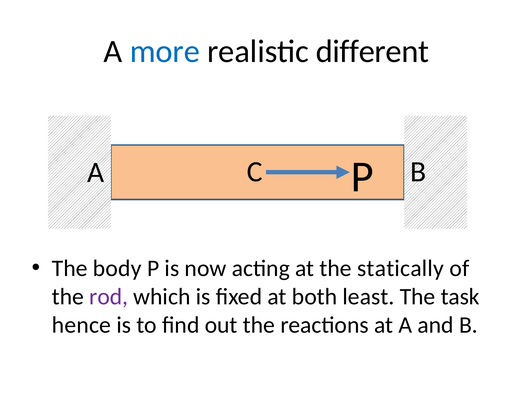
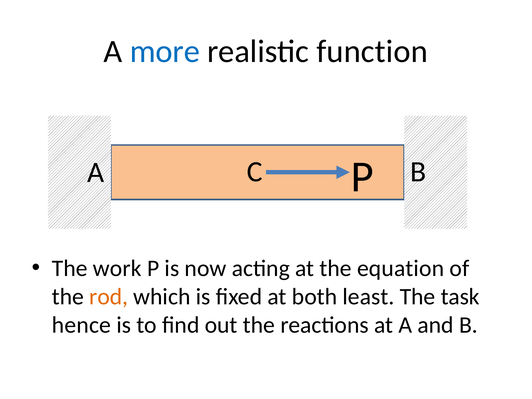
different: different -> function (372, 51)
body: body -> work (117, 268)
statically: statically -> equation (401, 268)
rod colour: purple -> orange (109, 297)
